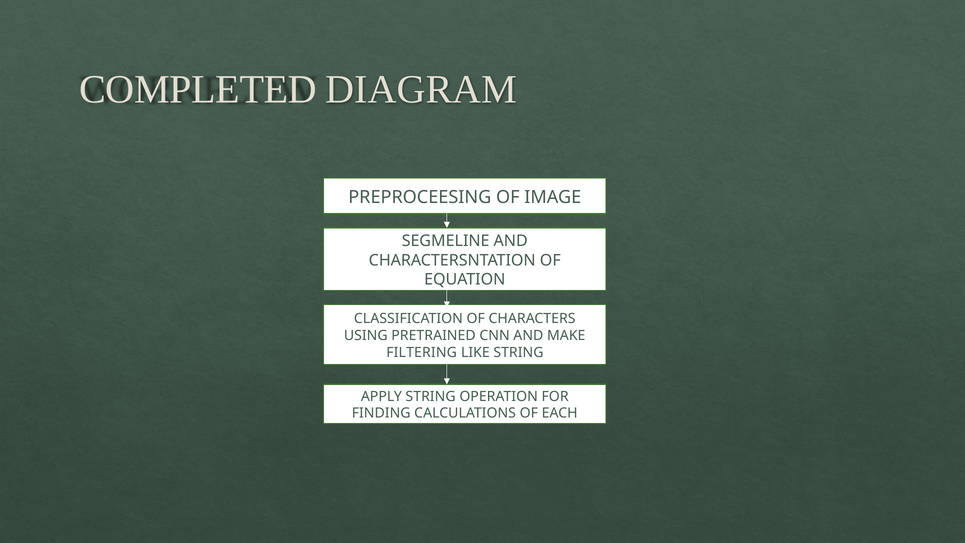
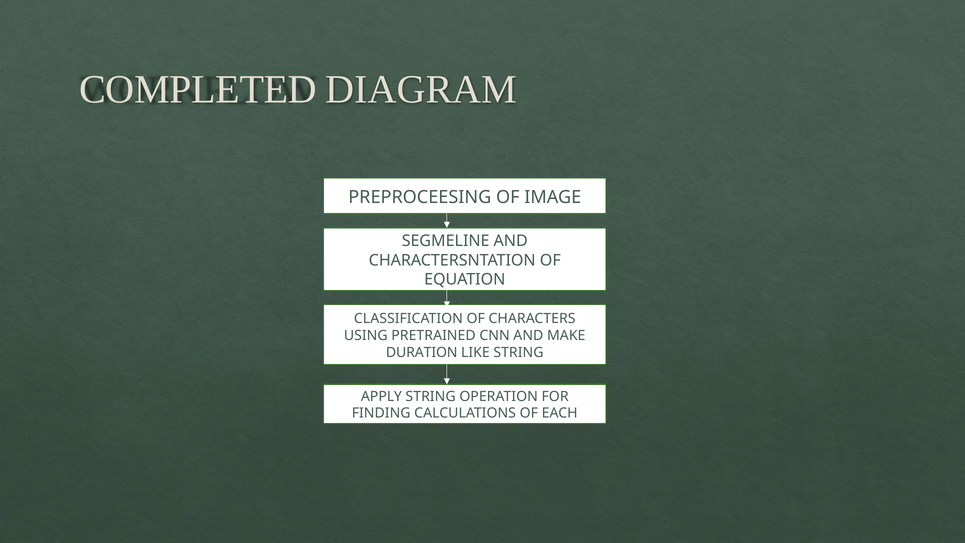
FILTERING: FILTERING -> DURATION (422, 352)
